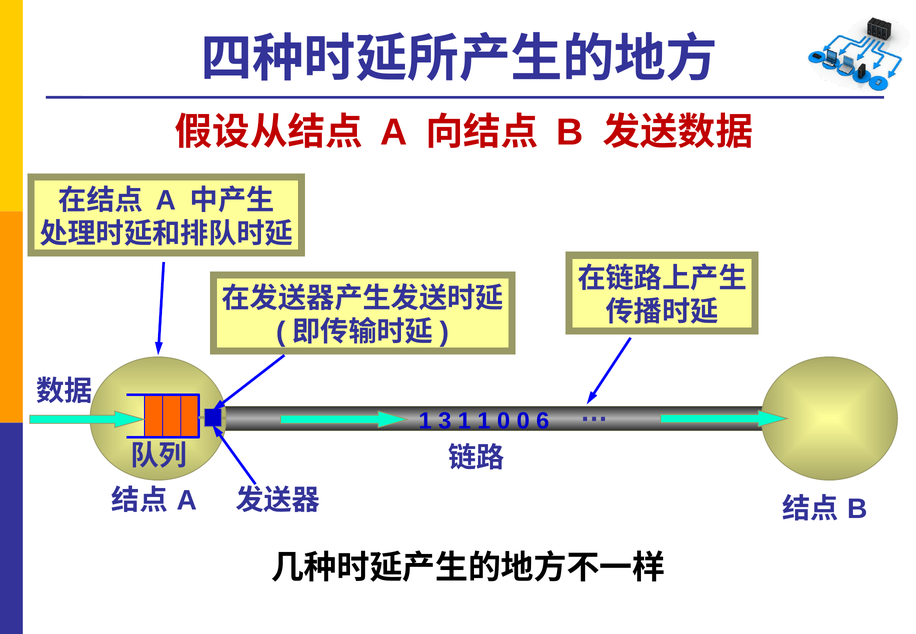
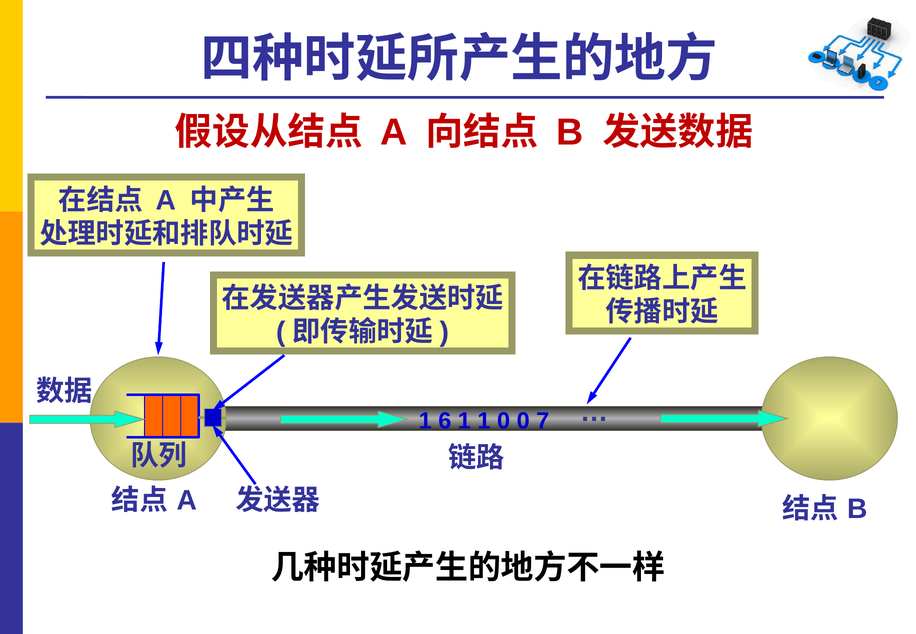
3: 3 -> 6 (445, 421)
6: 6 -> 7 (543, 421)
